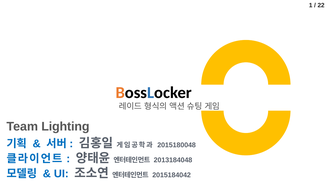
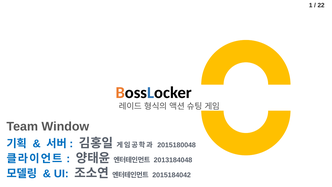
Lighting: Lighting -> Window (65, 126)
